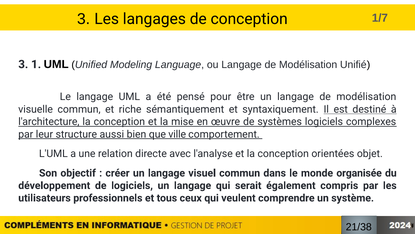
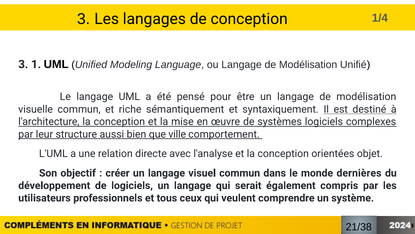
1/7: 1/7 -> 1/4 (380, 18)
organisée: organisée -> dernières (359, 173)
